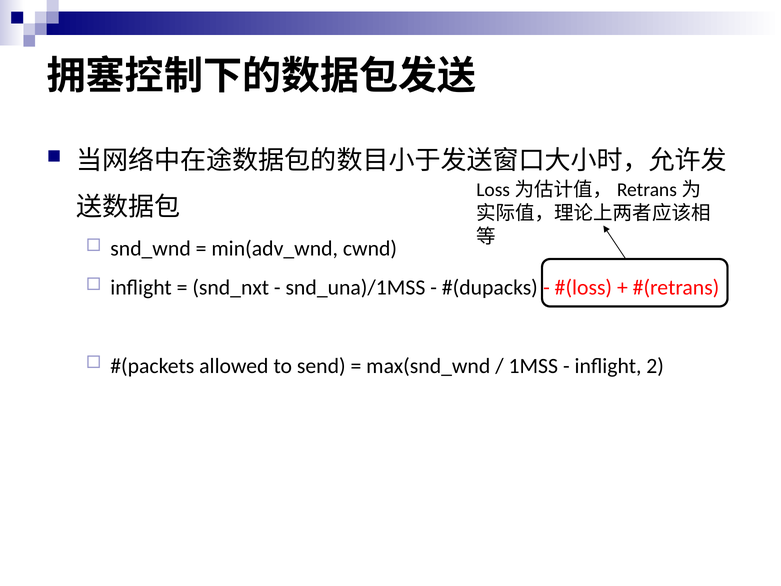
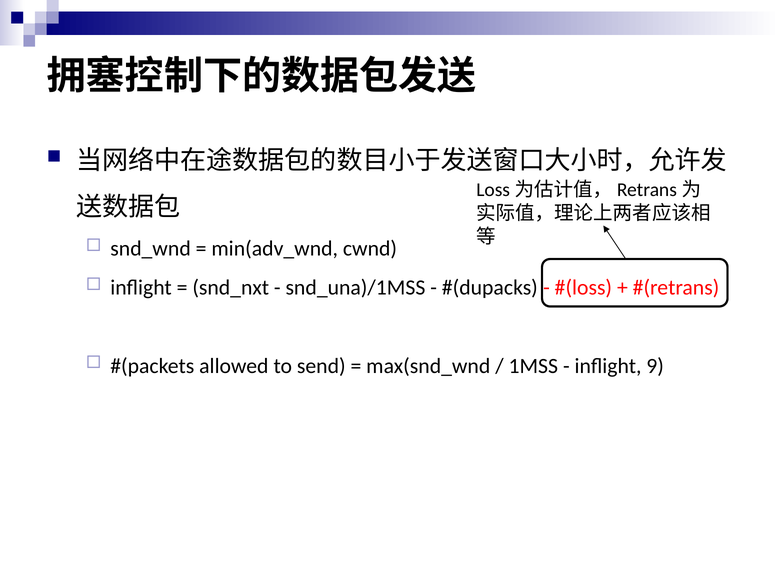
2: 2 -> 9 (655, 366)
